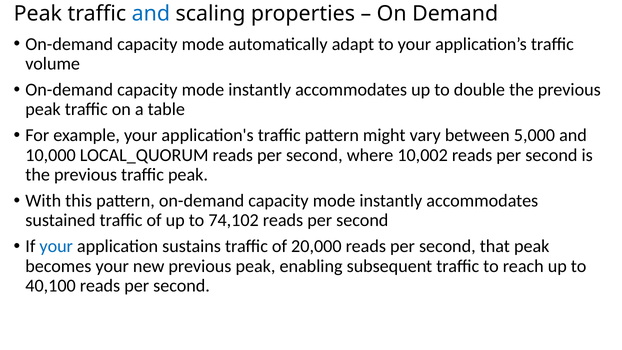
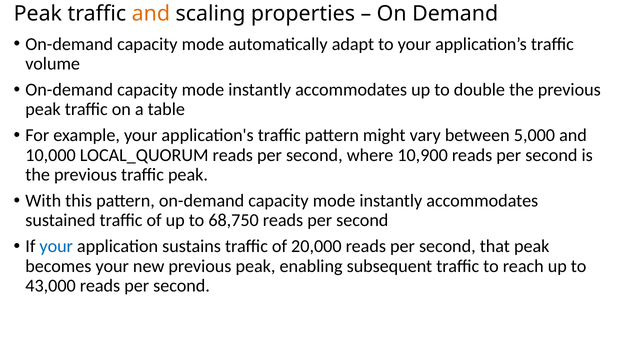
and colour: blue -> orange (151, 14)
10,002: 10,002 -> 10,900 (423, 155)
74,102: 74,102 -> 68,750 (234, 220)
40,100: 40,100 -> 43,000 (51, 286)
